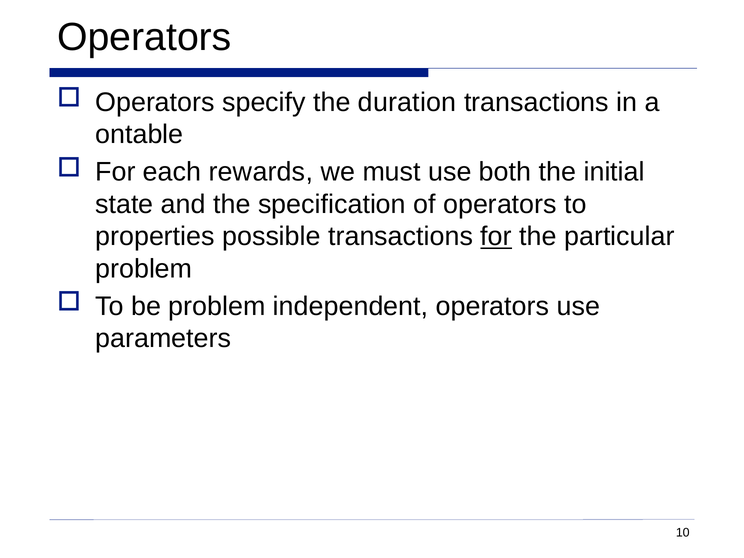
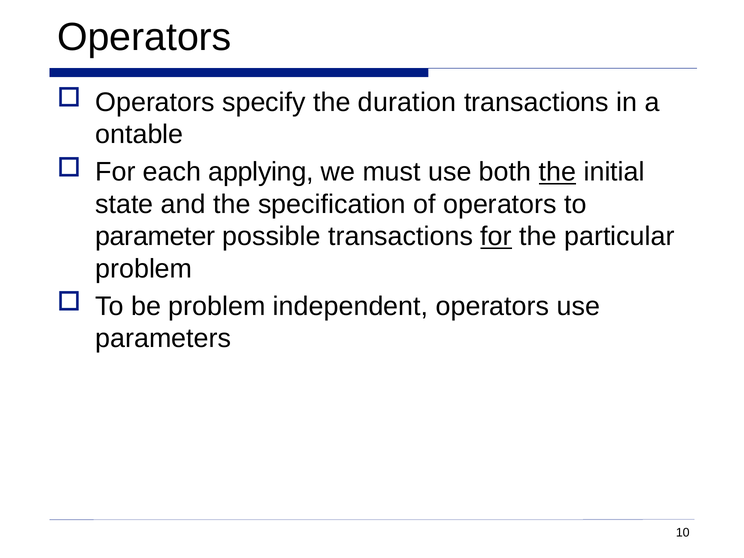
rewards: rewards -> applying (261, 172)
the underline: none -> present (557, 172)
properties: properties -> parameter (155, 237)
